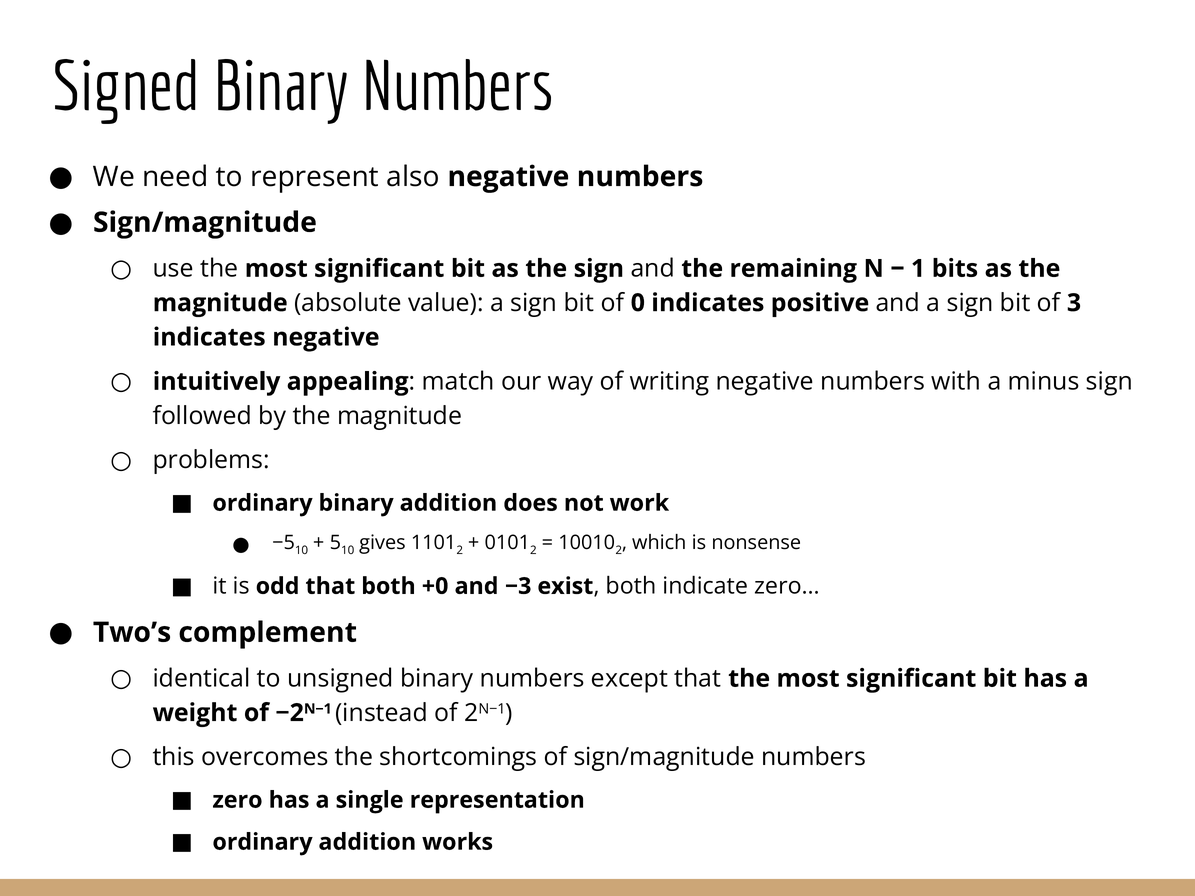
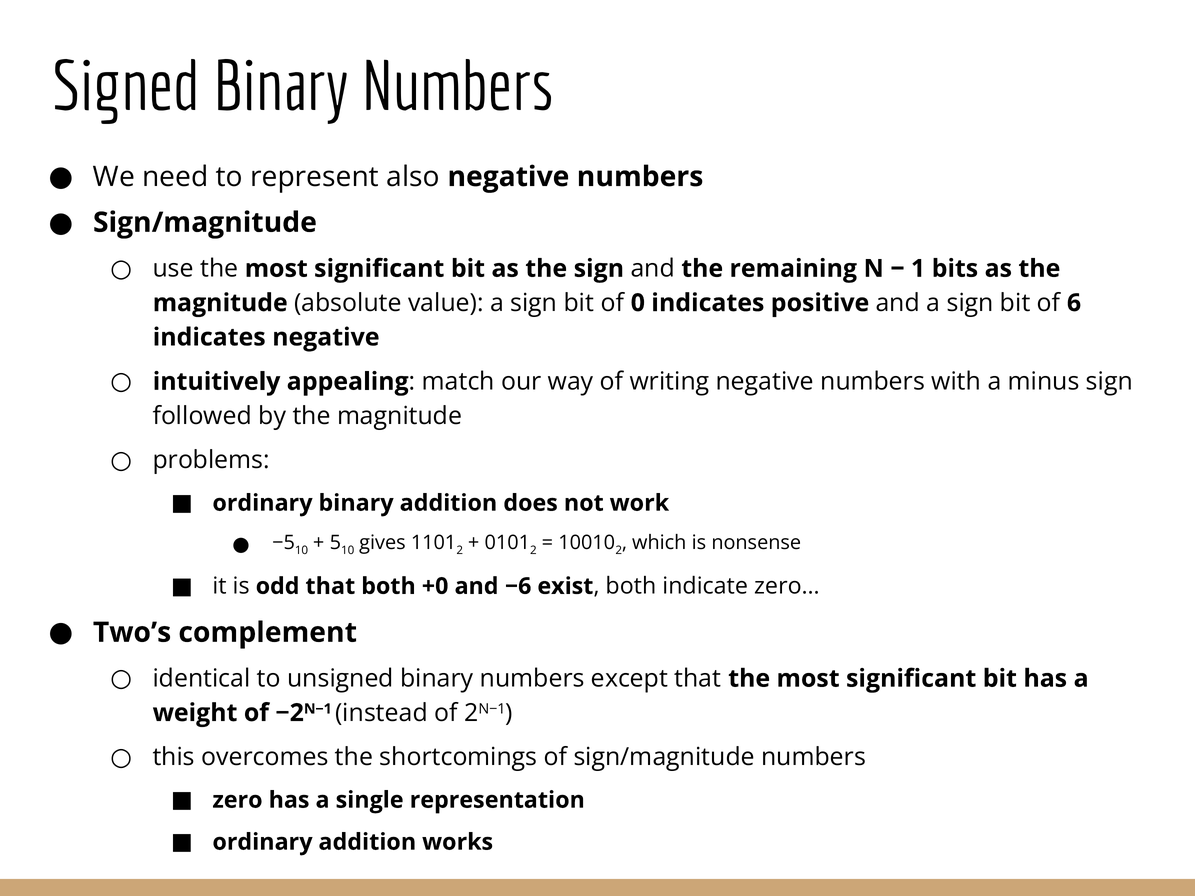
3: 3 -> 6 (1074, 303)
−3: −3 -> −6 (518, 586)
